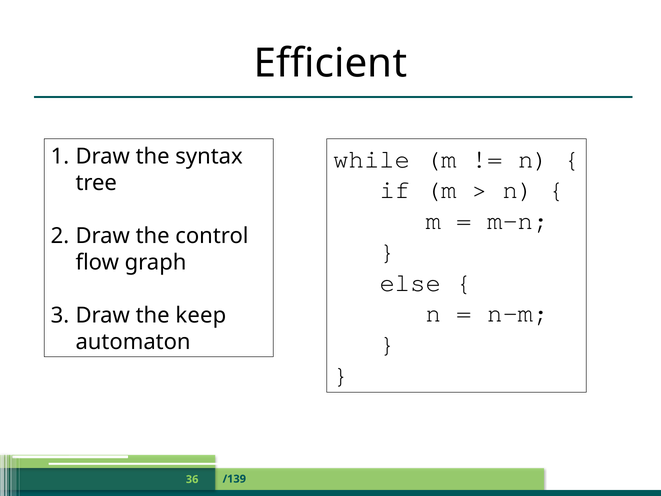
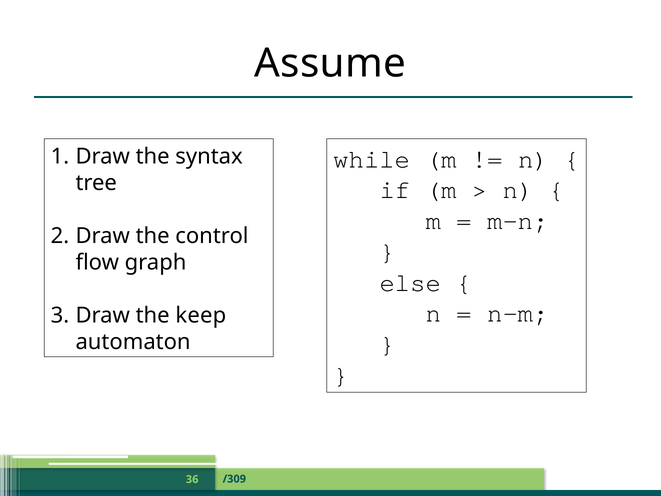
Efficient: Efficient -> Assume (330, 63)
/139: /139 -> /309 (234, 479)
